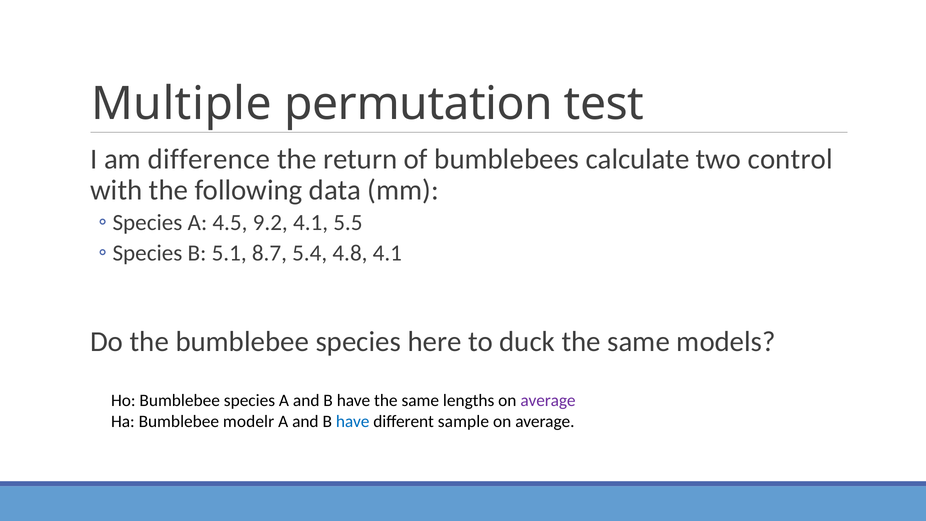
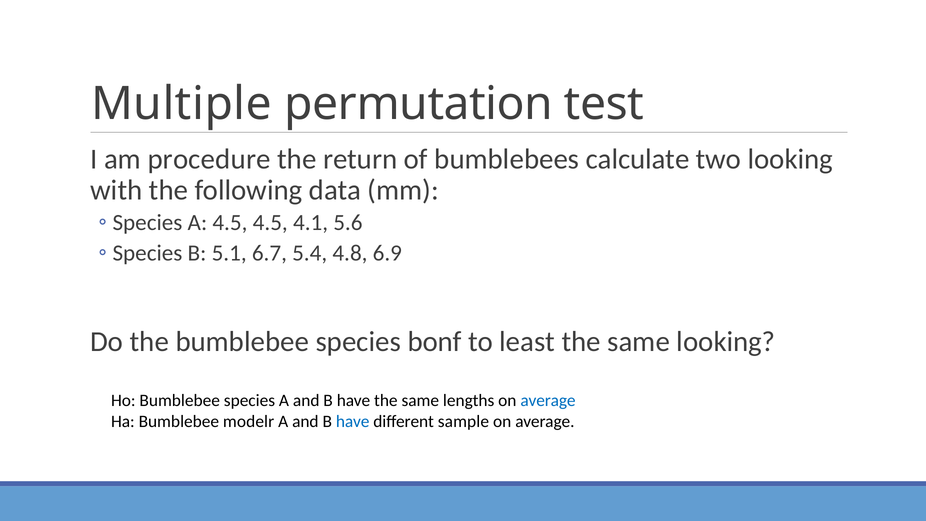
difference: difference -> procedure (209, 159)
two control: control -> looking (790, 159)
4.5 9.2: 9.2 -> 4.5 (270, 222)
5.5: 5.5 -> 5.6 (348, 222)
8.7: 8.7 -> 6.7 (269, 253)
4.8 4.1: 4.1 -> 6.9 (387, 253)
here: here -> bonf (435, 341)
duck: duck -> least (527, 341)
same models: models -> looking (726, 341)
average colour: purple -> blue (548, 400)
